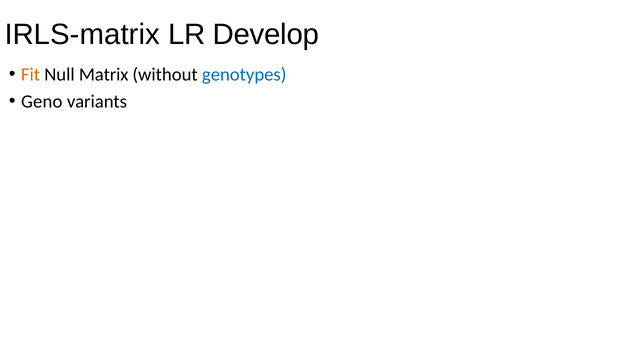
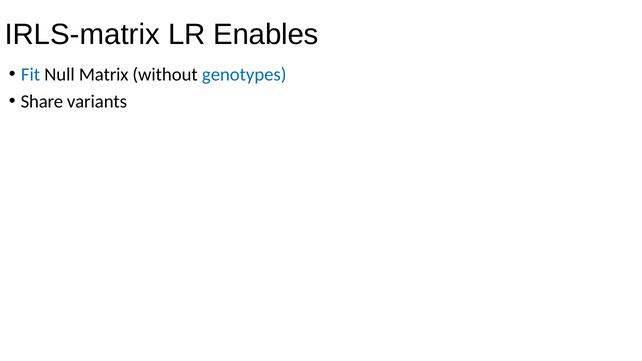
Develop: Develop -> Enables (266, 35)
Fit colour: orange -> blue (31, 74)
Geno: Geno -> Share (42, 101)
